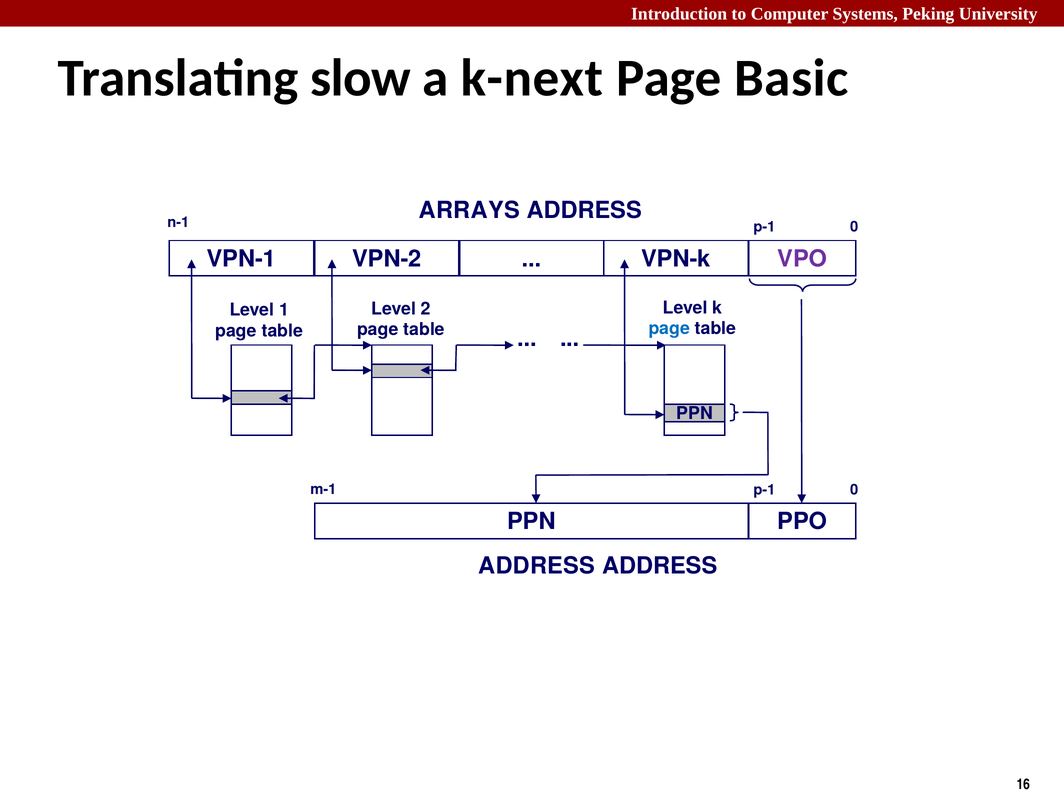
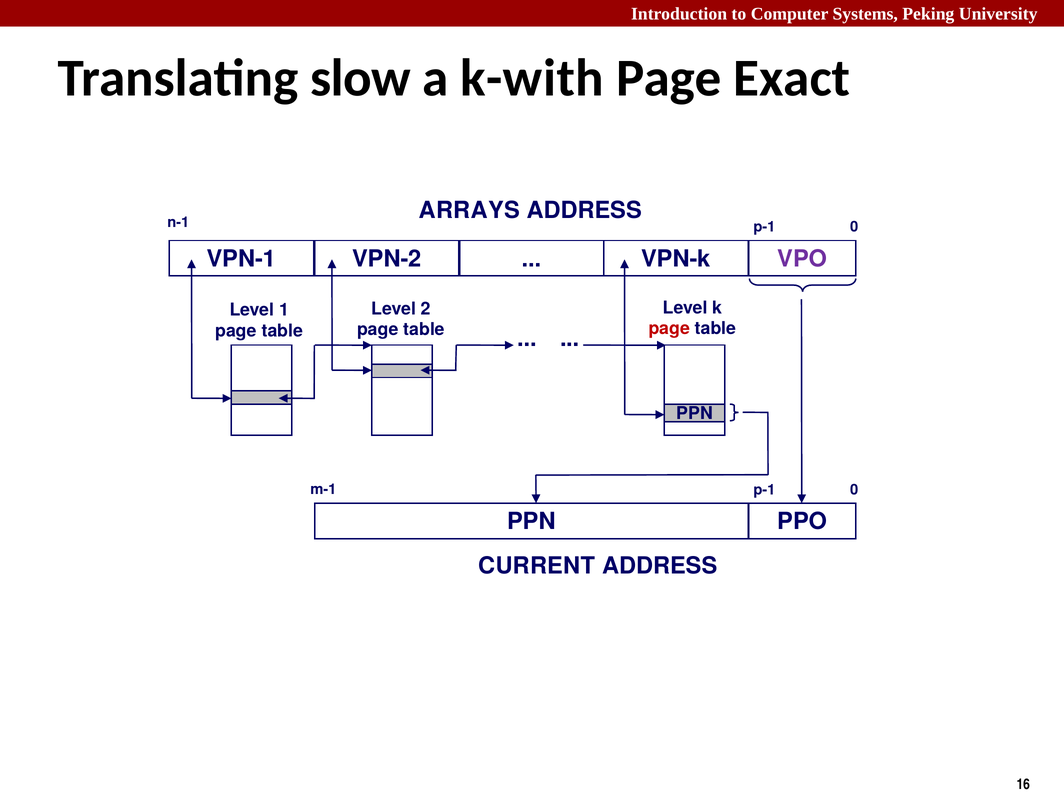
k-next: k-next -> k-with (532, 78)
Basic: Basic -> Exact (792, 78)
page colour: blue -> red (669, 329)
ADDRESS: ADDRESS -> CURRENT (537, 566)
